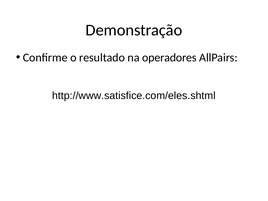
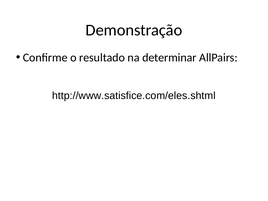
operadores: operadores -> determinar (169, 58)
